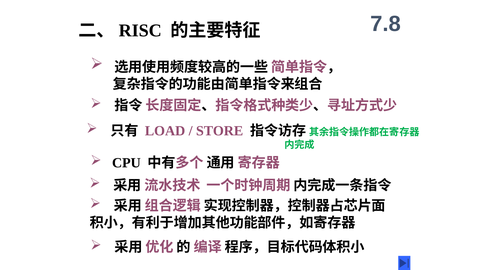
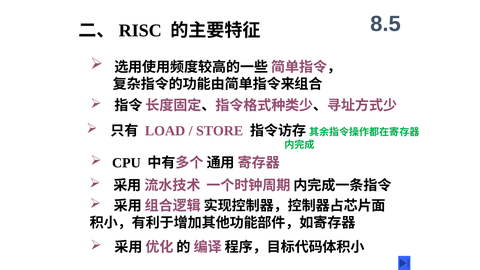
7.8: 7.8 -> 8.5 (385, 24)
